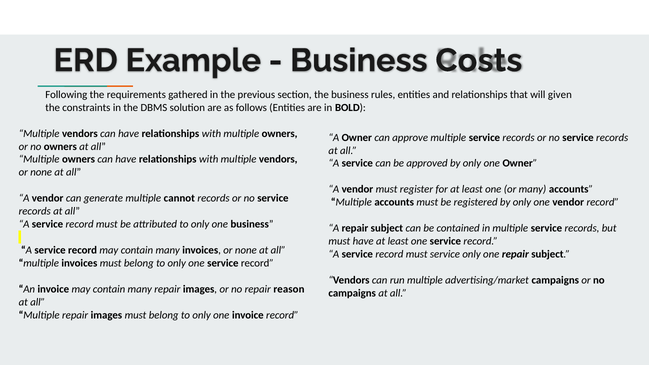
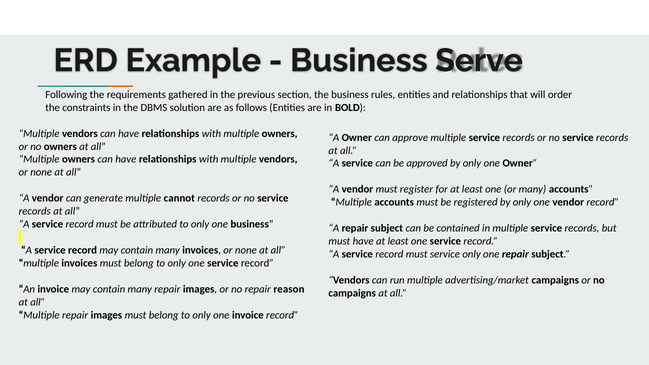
Costs: Costs -> Serve (479, 61)
given: given -> order (560, 95)
